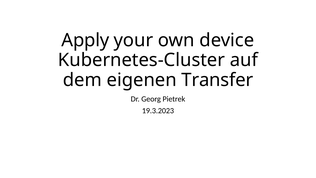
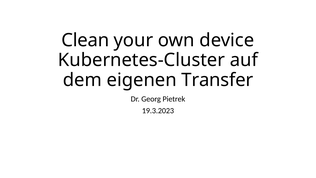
Apply: Apply -> Clean (85, 40)
